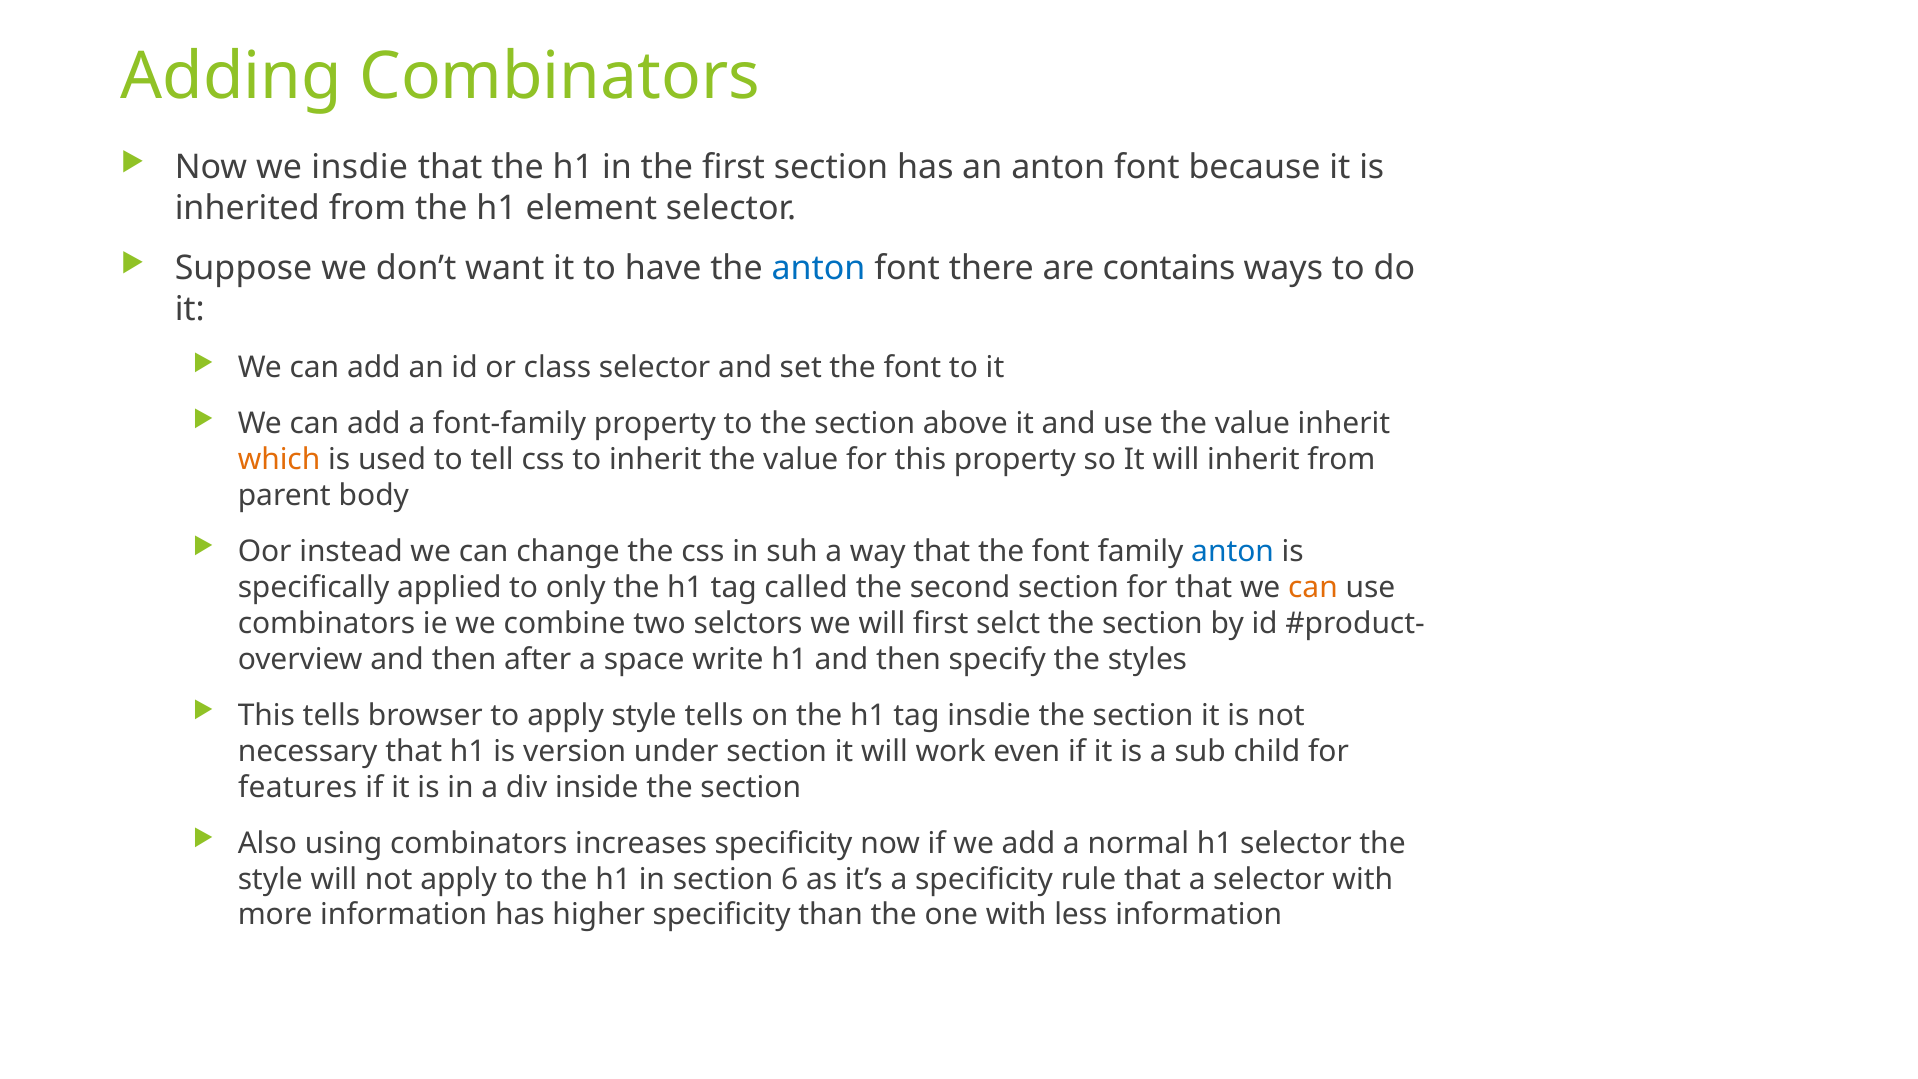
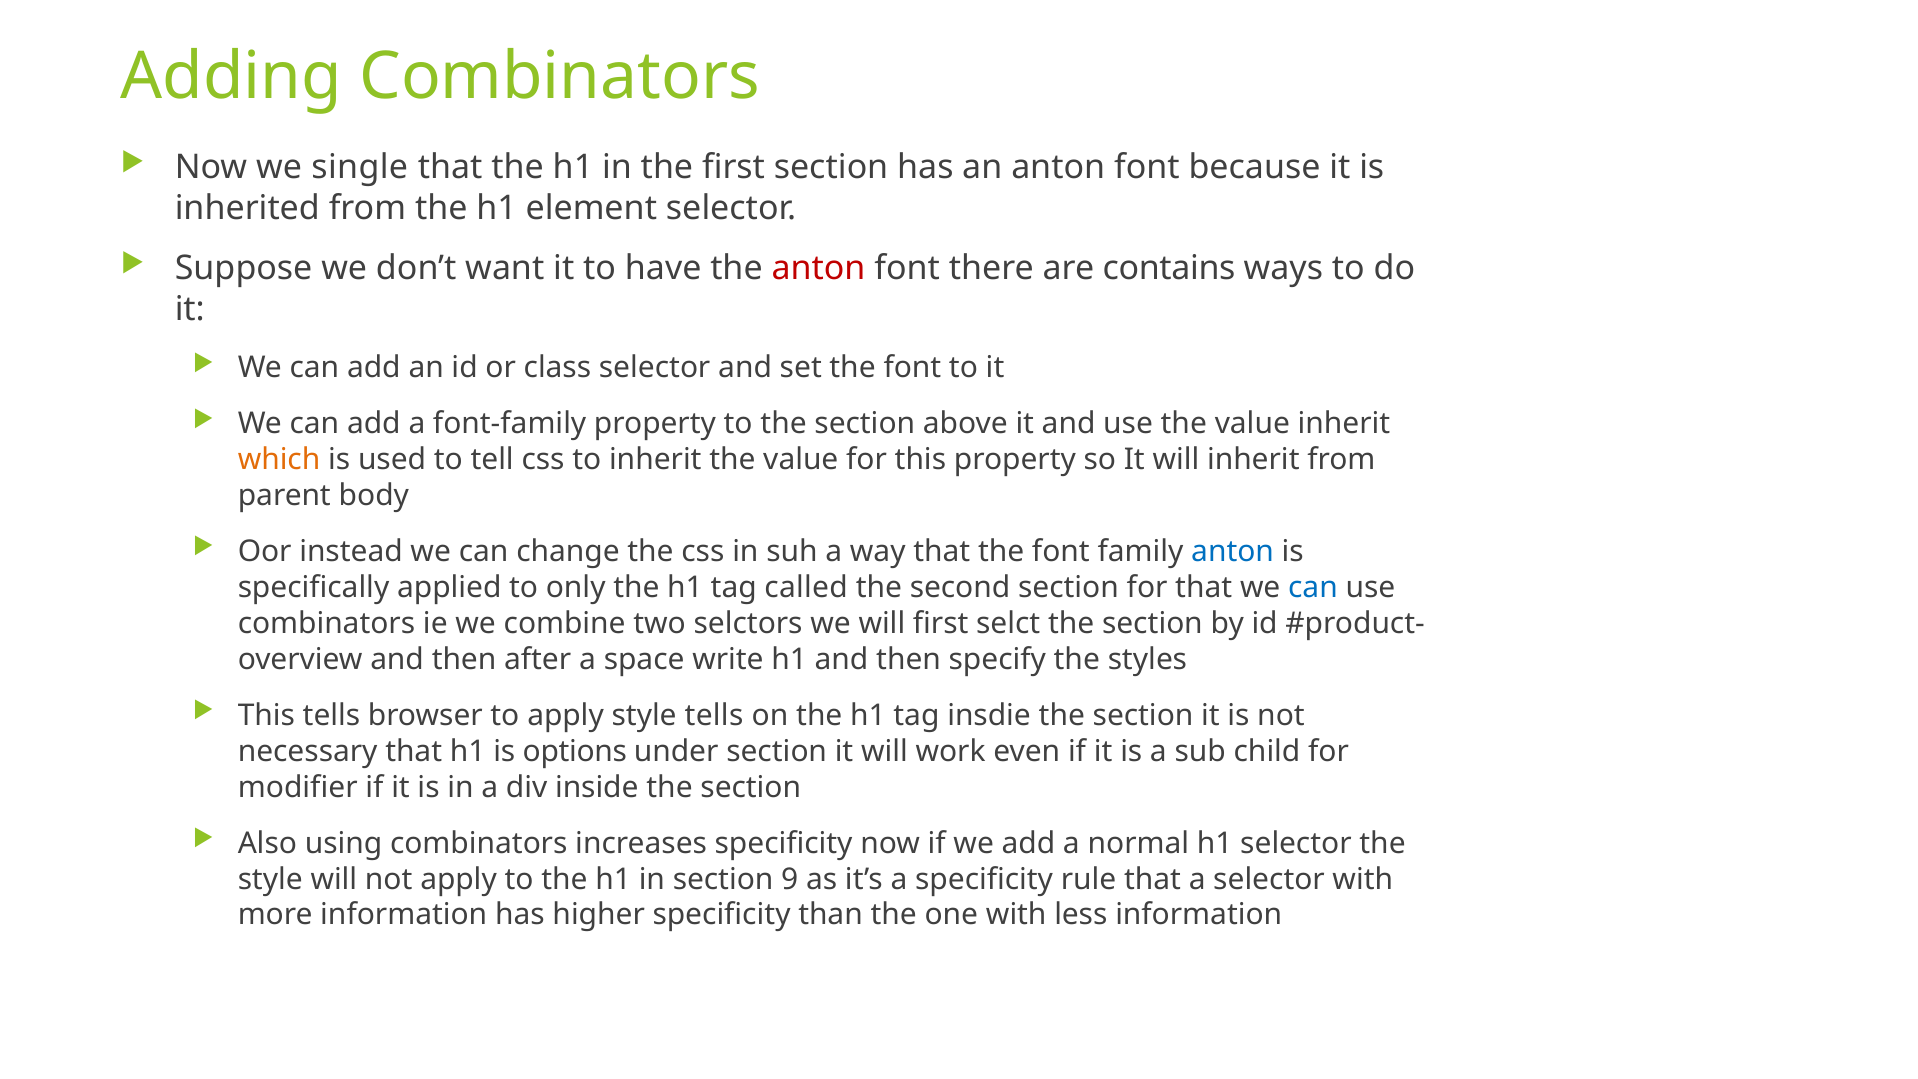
we insdie: insdie -> single (360, 167)
anton colour: blue -> red (819, 269)
can colour: orange -> blue (1313, 587)
version: version -> options (575, 751)
features: features -> modifier (298, 787)
6: 6 -> 9 (790, 879)
